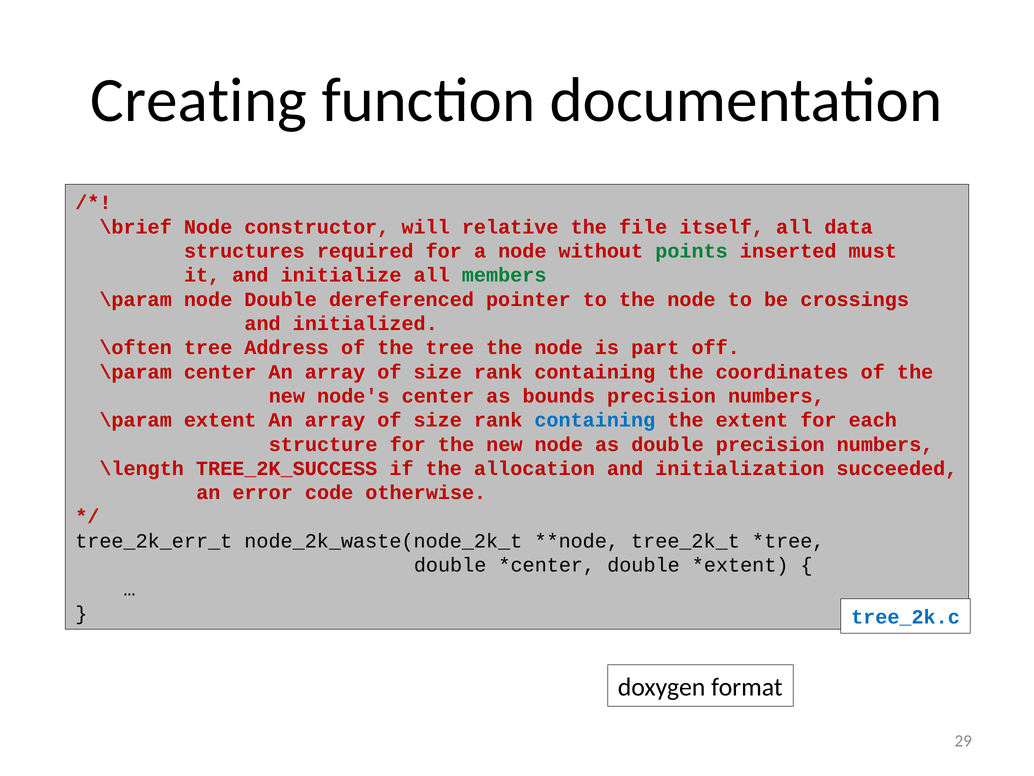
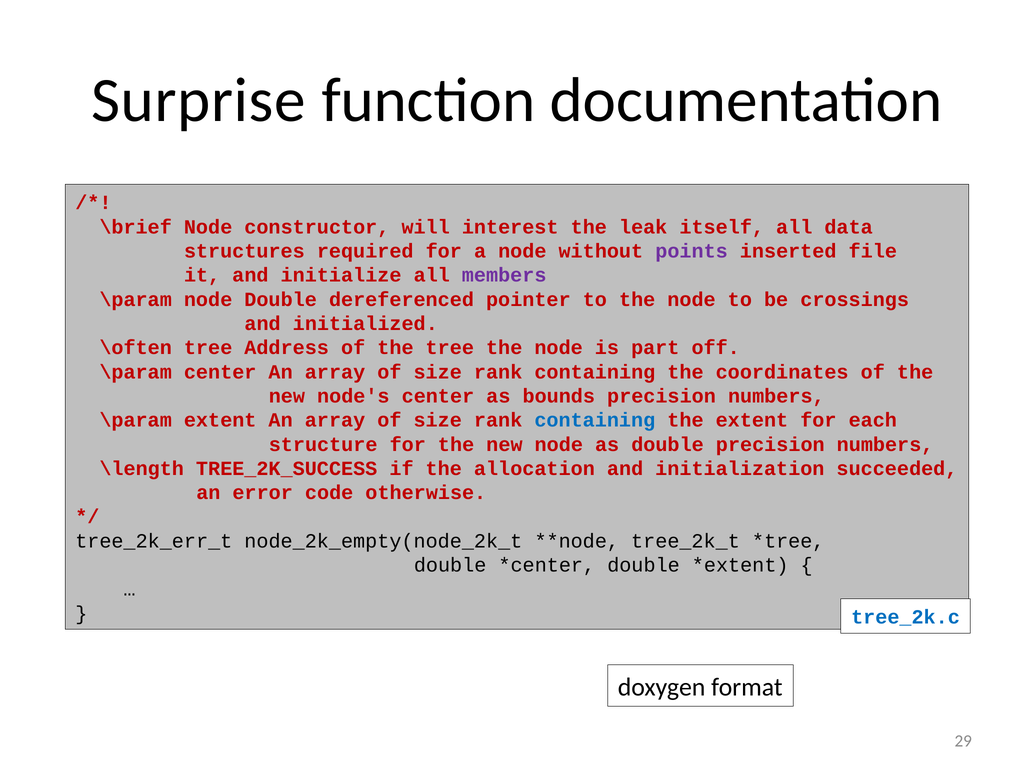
Creating: Creating -> Surprise (198, 100)
relative: relative -> interest (510, 227)
file: file -> leak (643, 227)
points colour: green -> purple (692, 251)
must: must -> file (873, 251)
members colour: green -> purple (504, 275)
node_2k_waste(node_2k_t: node_2k_waste(node_2k_t -> node_2k_empty(node_2k_t (383, 541)
